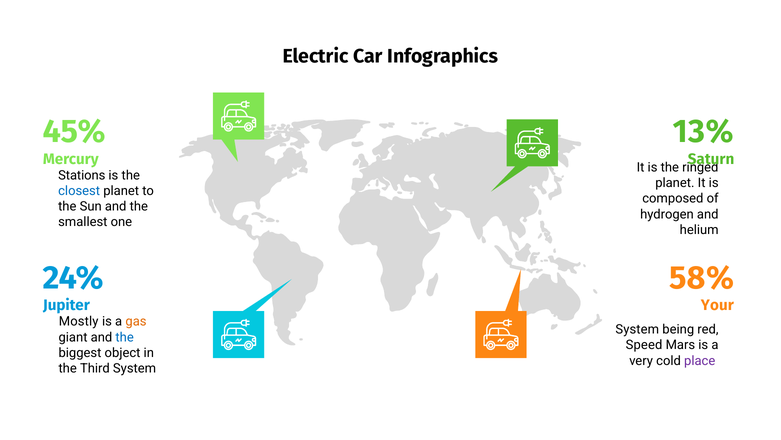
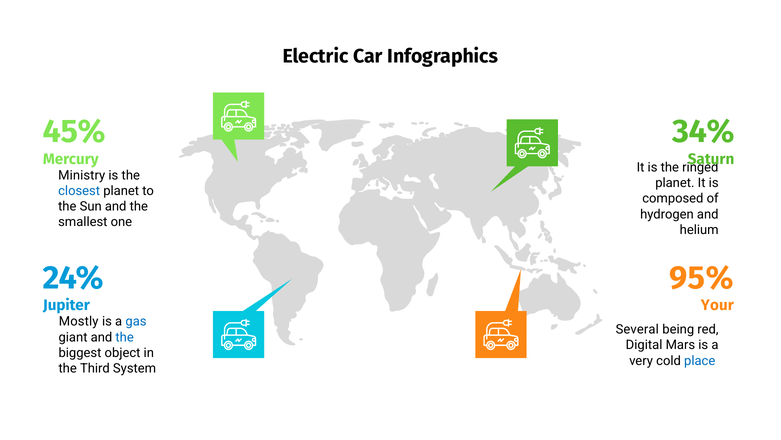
13%: 13% -> 34% (704, 131)
Stations: Stations -> Ministry (82, 175)
58%: 58% -> 95% (702, 277)
gas colour: orange -> blue (136, 321)
System: System -> Several (637, 329)
Speed: Speed -> Digital (644, 345)
place colour: purple -> blue (700, 360)
